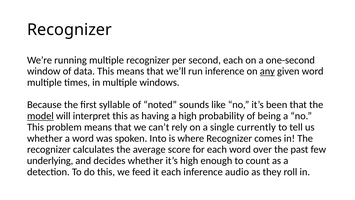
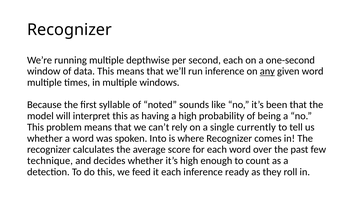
multiple recognizer: recognizer -> depthwise (148, 60)
model underline: present -> none (40, 116)
underlying: underlying -> technique (50, 160)
audio: audio -> ready (237, 172)
